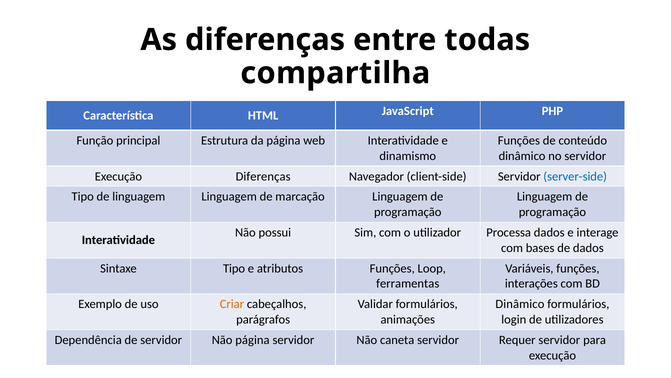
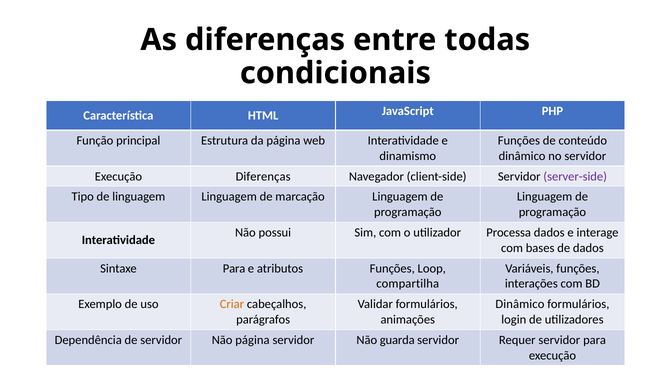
compartilha: compartilha -> condicionais (335, 73)
server-side colour: blue -> purple (575, 176)
Sintaxe Tipo: Tipo -> Para (234, 268)
ferramentas: ferramentas -> compartilha (408, 283)
caneta: caneta -> guarda (397, 340)
